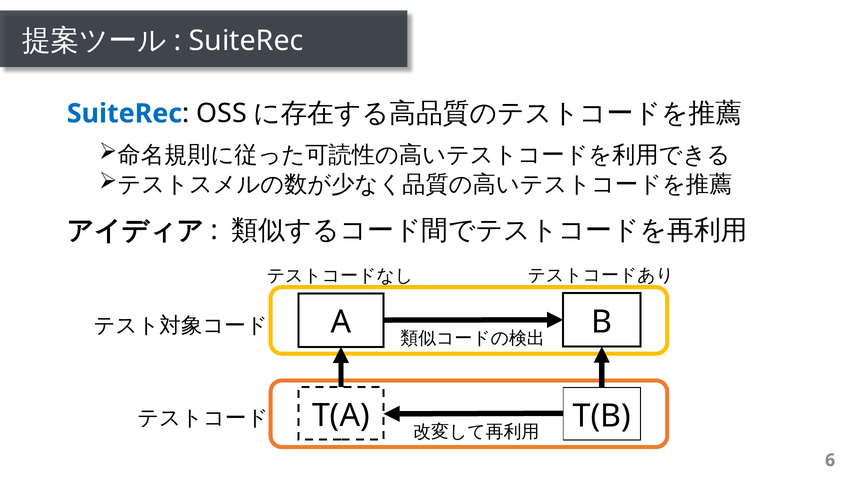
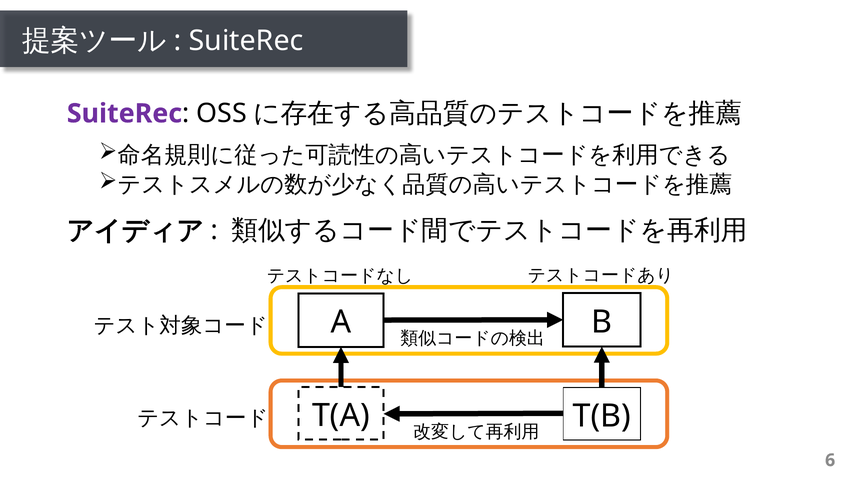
SuiteRec colour: blue -> purple (124, 114)
